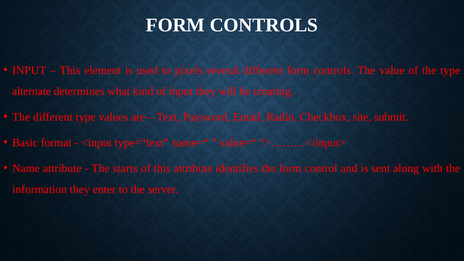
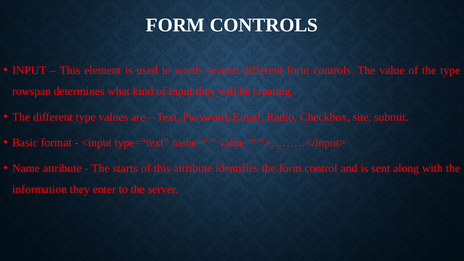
pixels: pixels -> words (189, 70)
alternate: alternate -> rowspan (32, 91)
